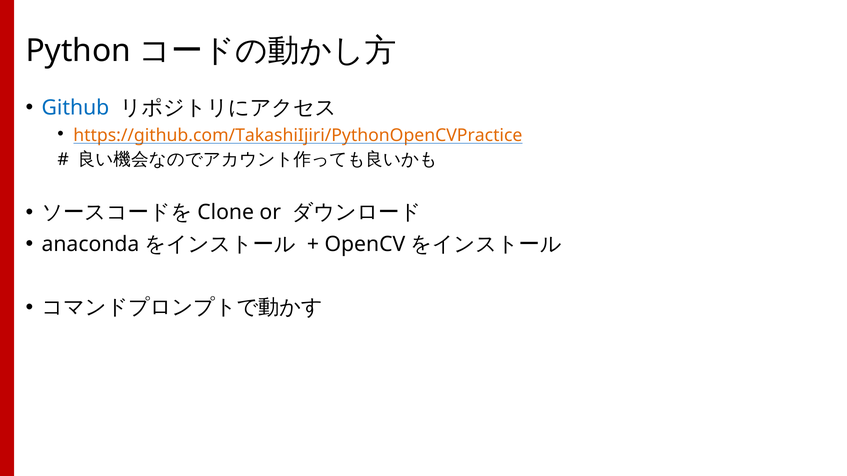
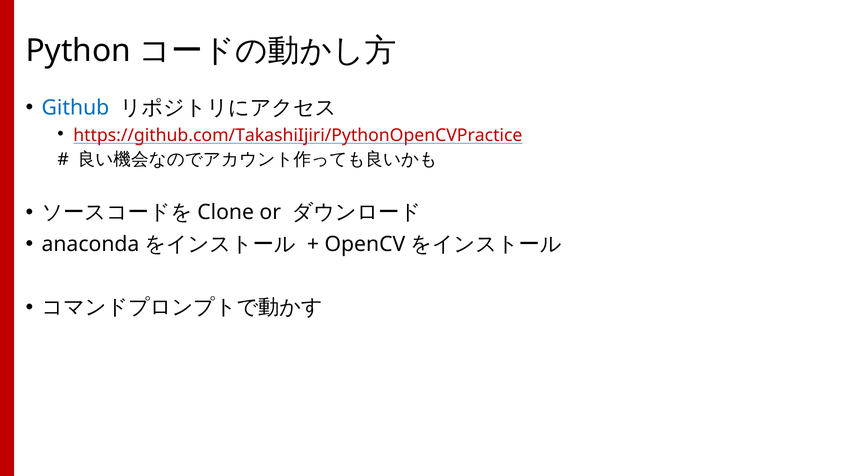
https://github.com/TakashiIjiri/PythonOpenCVPractice colour: orange -> red (298, 135)
